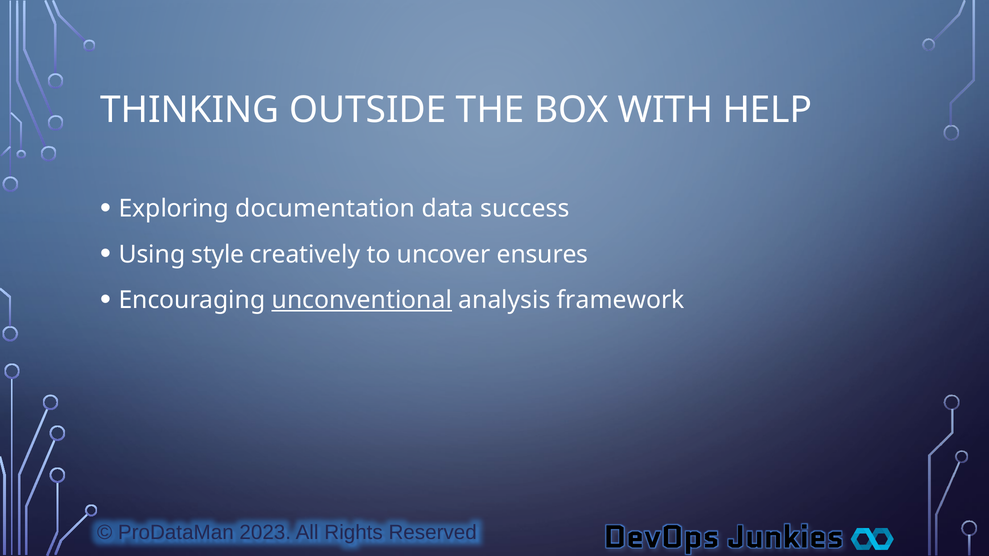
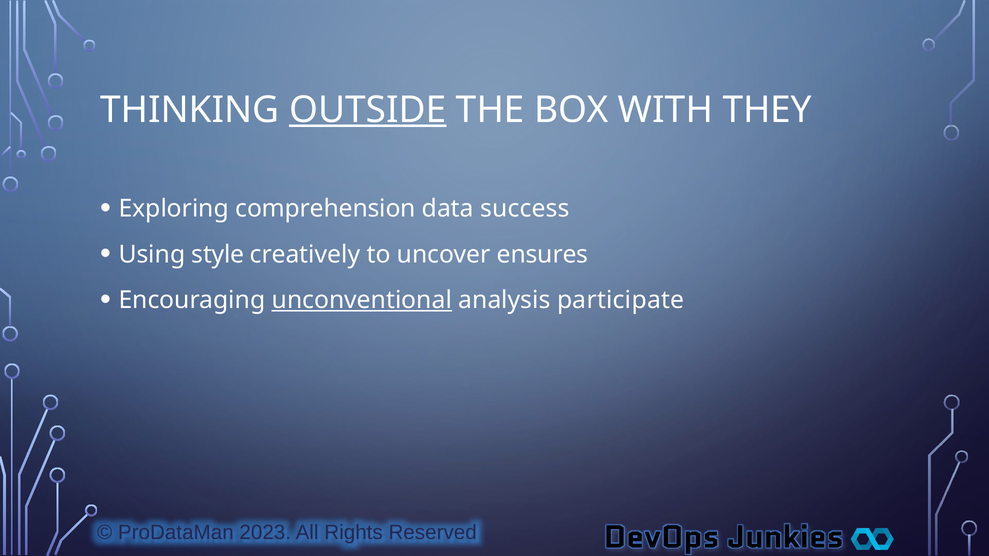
OUTSIDE underline: none -> present (368, 110)
HELP: HELP -> THEY (767, 110)
documentation: documentation -> comprehension (325, 209)
framework: framework -> participate (621, 301)
